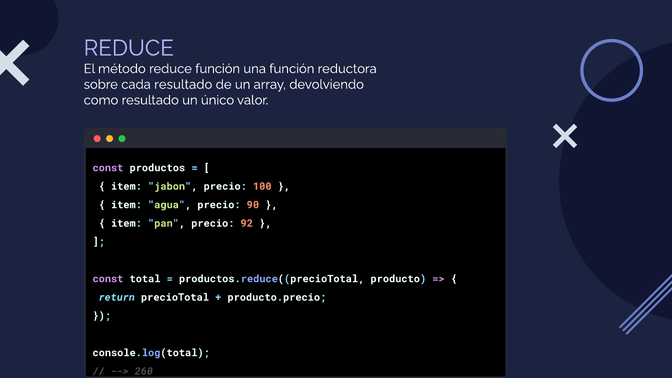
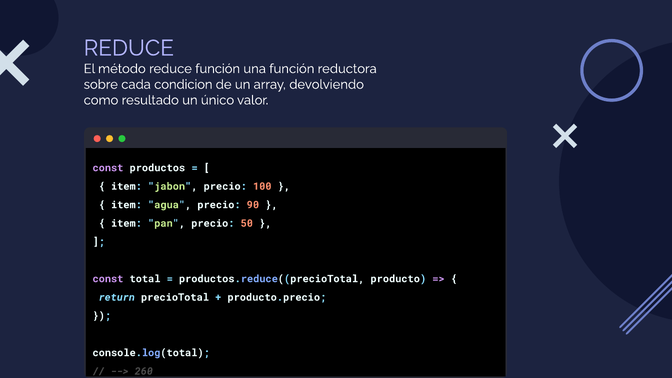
cada resultado: resultado -> condicion (183, 84)
92: 92 -> 50 (247, 223)
